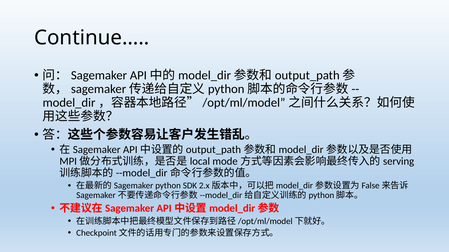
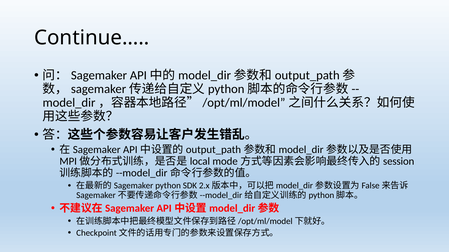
serving: serving -> session (399, 162)
